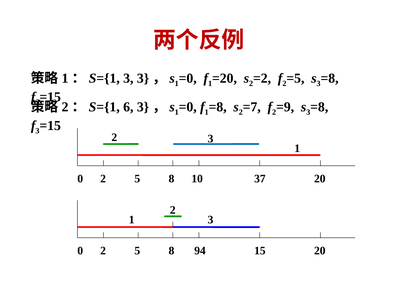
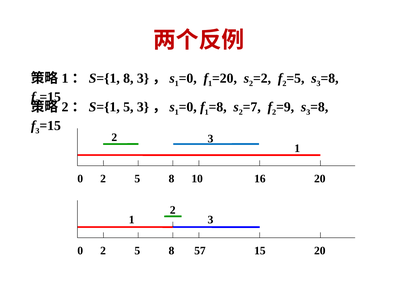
3: 3 -> 8 (128, 78)
6: 6 -> 5 (128, 107)
37: 37 -> 16 (260, 179)
94: 94 -> 57 (200, 251)
